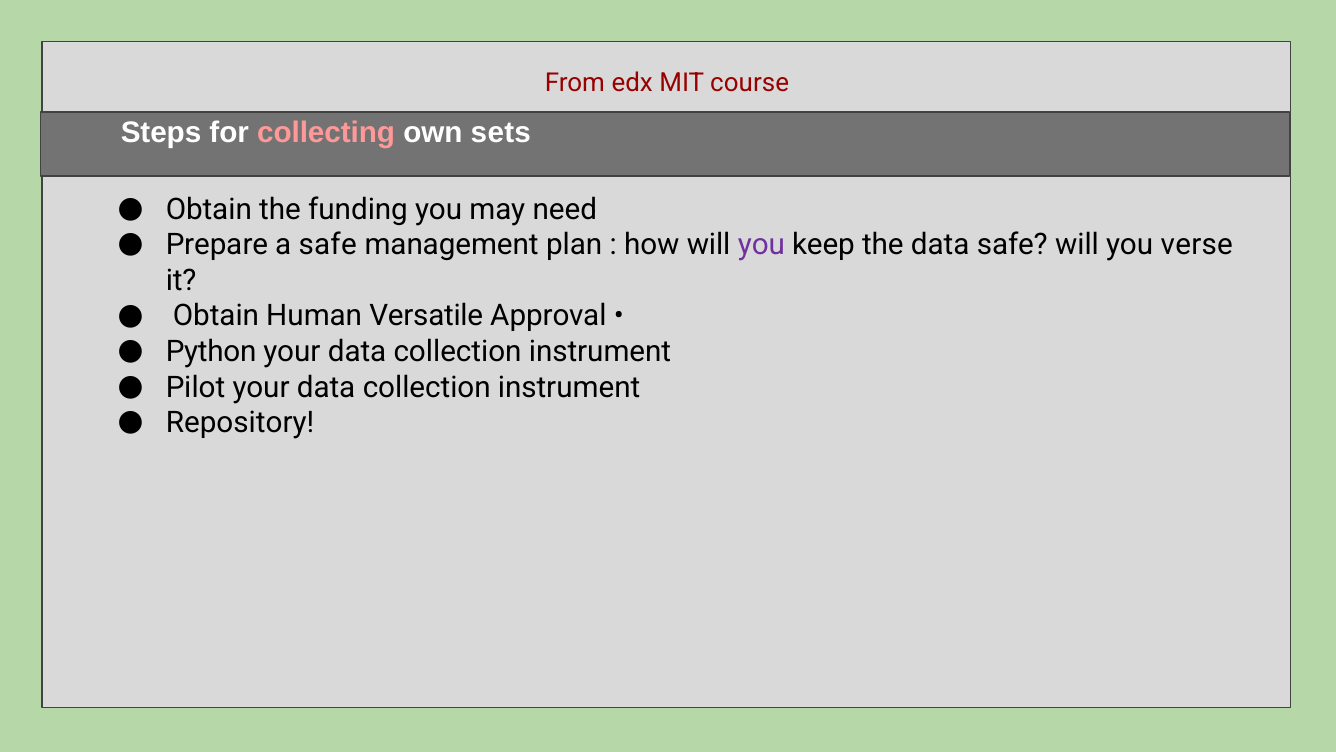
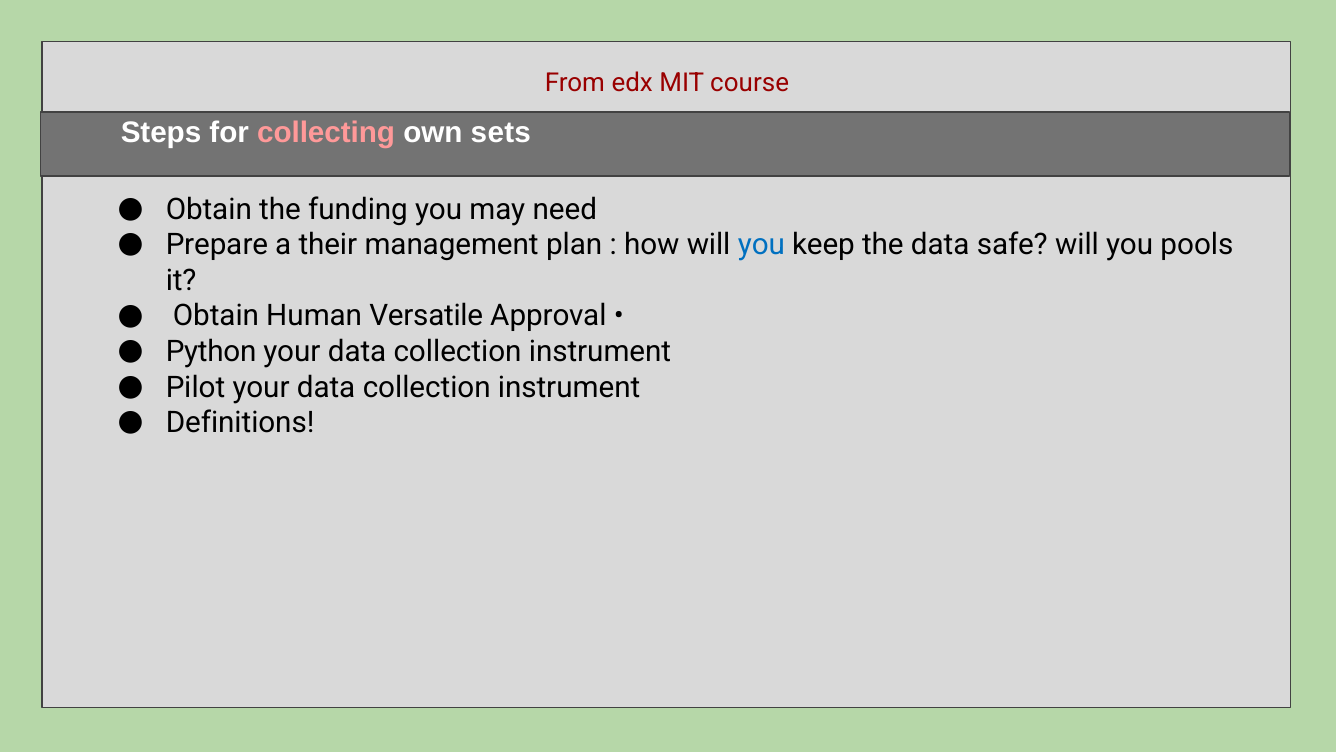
a safe: safe -> their (328, 245)
you colour: purple -> blue (761, 245)
verse: verse -> pools (1197, 245)
Repository: Repository -> Definitions (240, 423)
